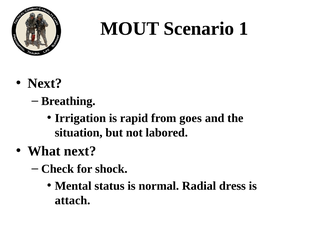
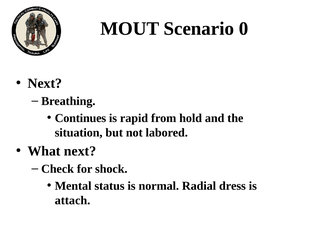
1: 1 -> 0 (244, 28)
Irrigation: Irrigation -> Continues (80, 118)
goes: goes -> hold (191, 118)
